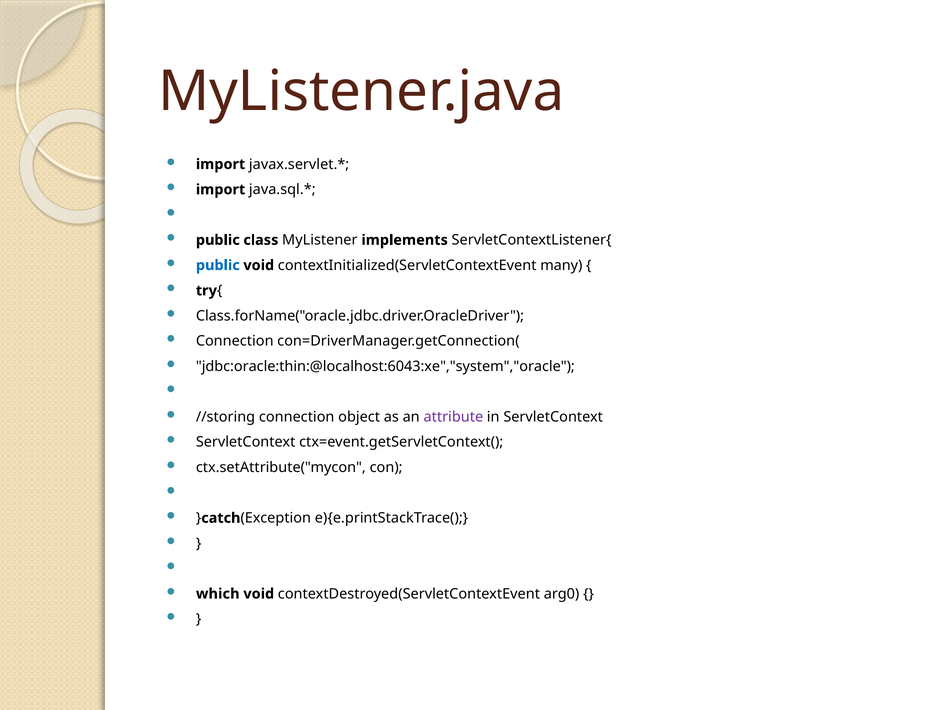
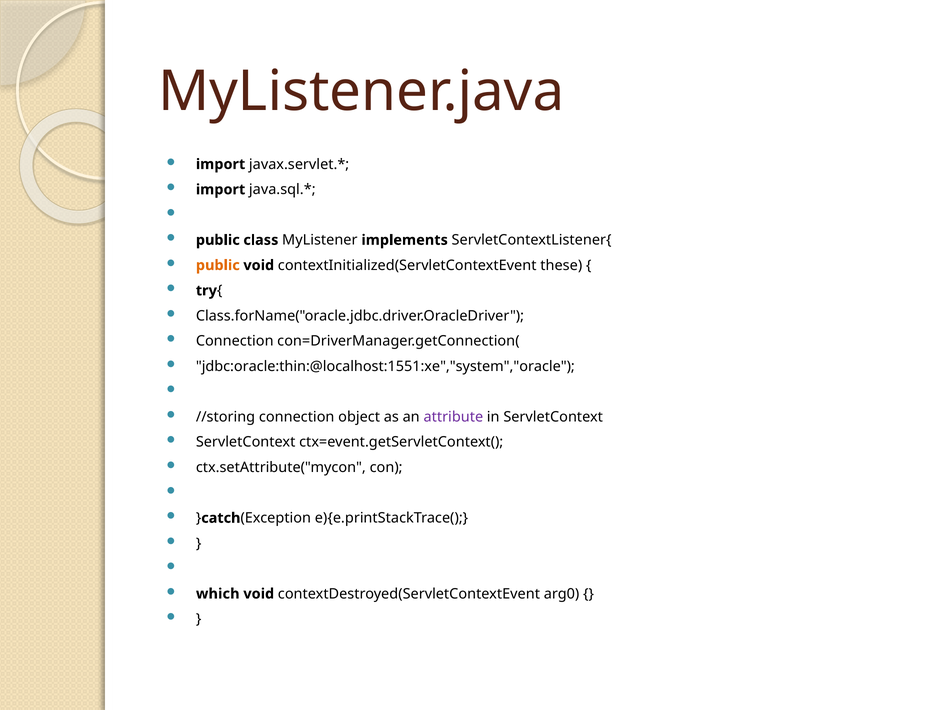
public colour: blue -> orange (218, 265)
many: many -> these (561, 265)
jdbc:oracle:thin:@localhost:6043:xe","system","oracle: jdbc:oracle:thin:@localhost:6043:xe","system","oracle -> jdbc:oracle:thin:@localhost:1551:xe","system","oracle (385, 367)
